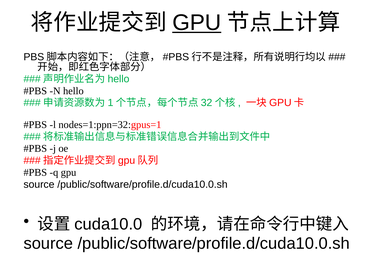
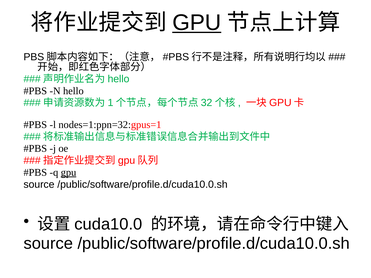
gpu underline: none -> present (69, 173)
